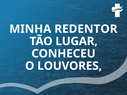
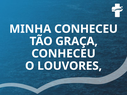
MINHA REDENTOR: REDENTOR -> CONHECEU (86, 29)
LUGAR: LUGAR -> GRAÇA (77, 41)
